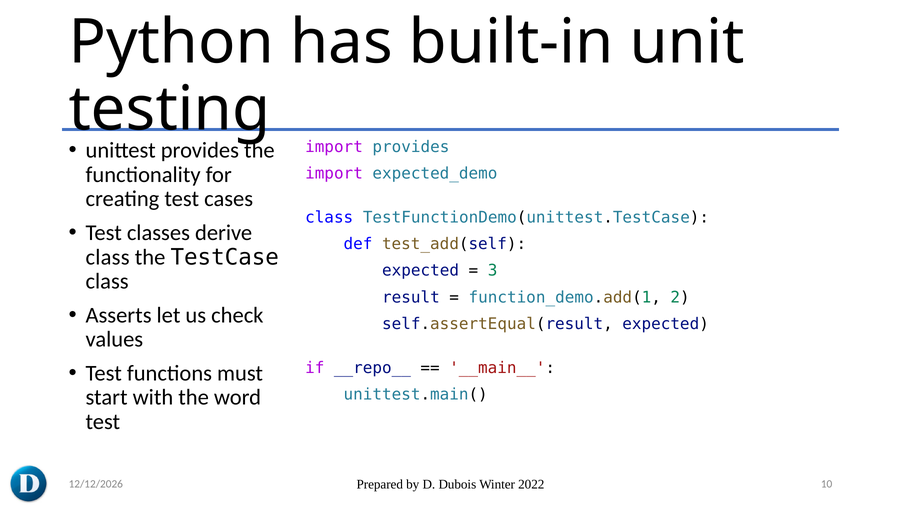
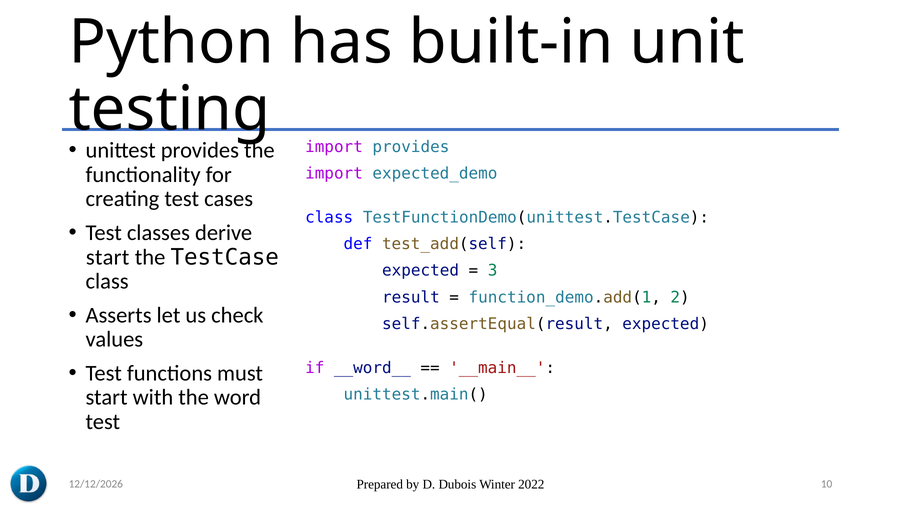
class: class -> start (108, 257)
__repo__: __repo__ -> __word__ (372, 368)
